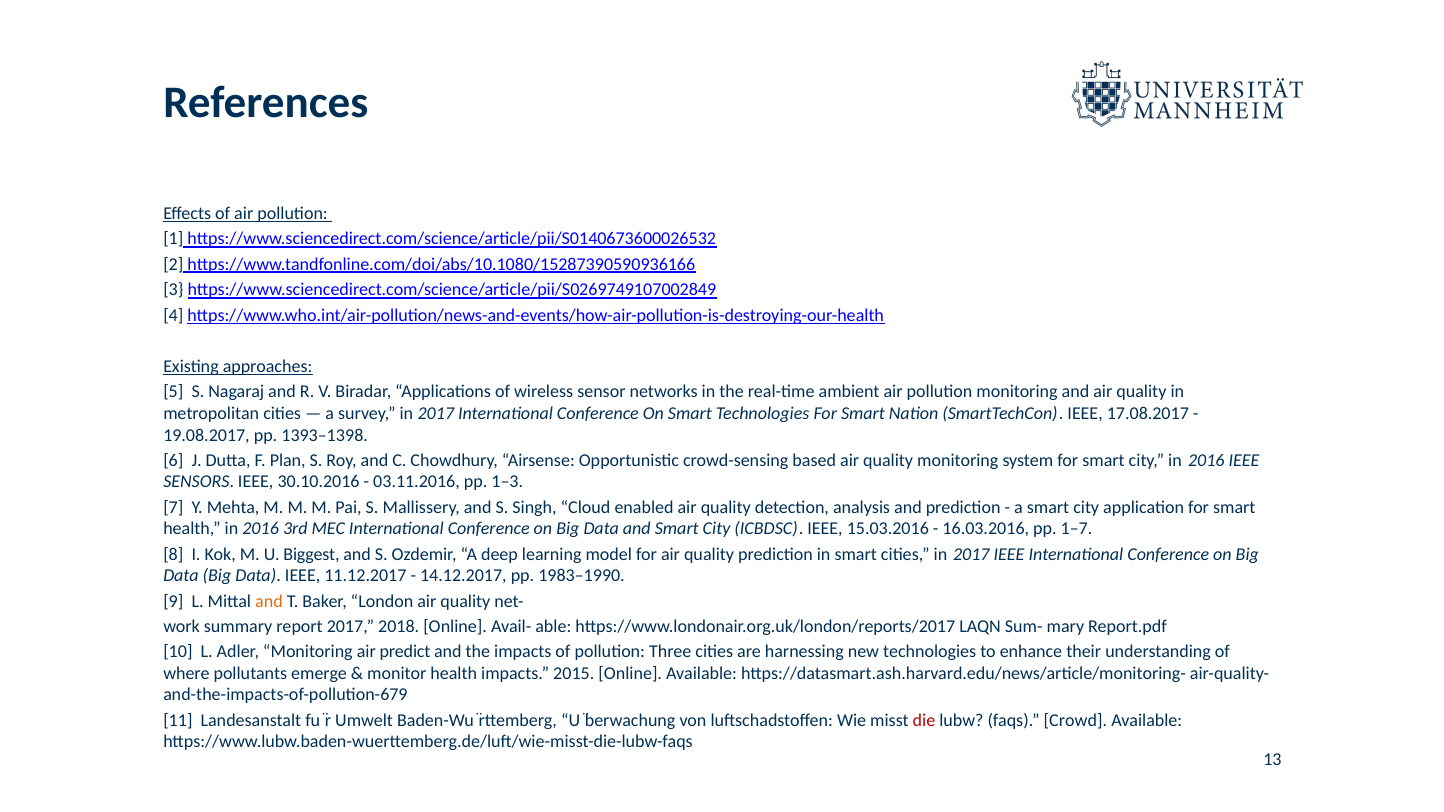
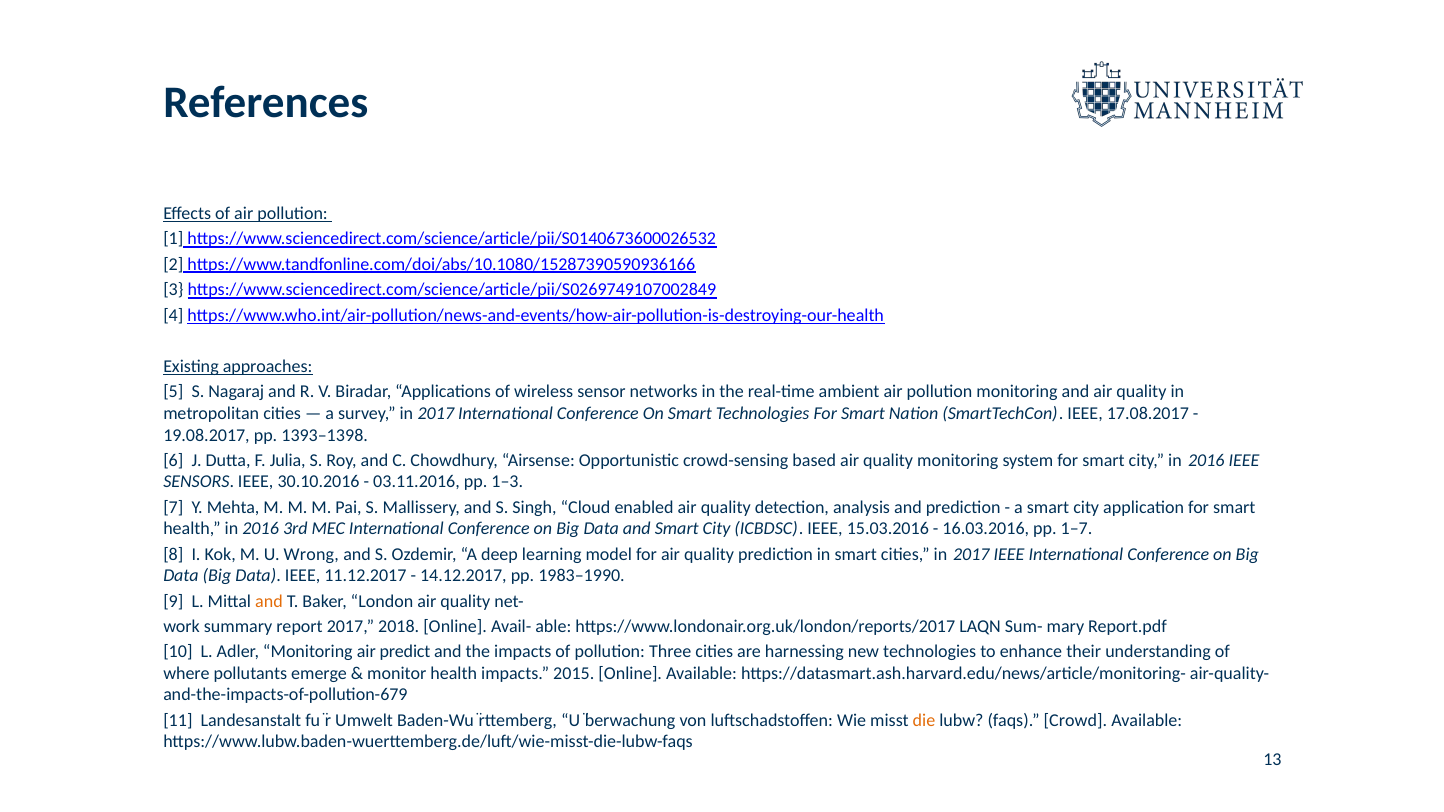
Plan: Plan -> Julia (288, 460)
Biggest: Biggest -> Wrong (311, 554)
die colour: red -> orange (924, 720)
